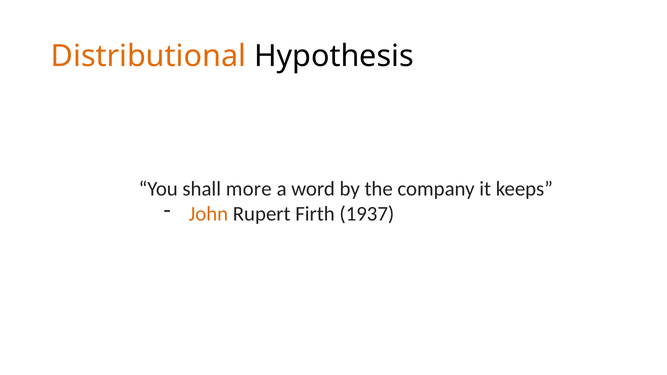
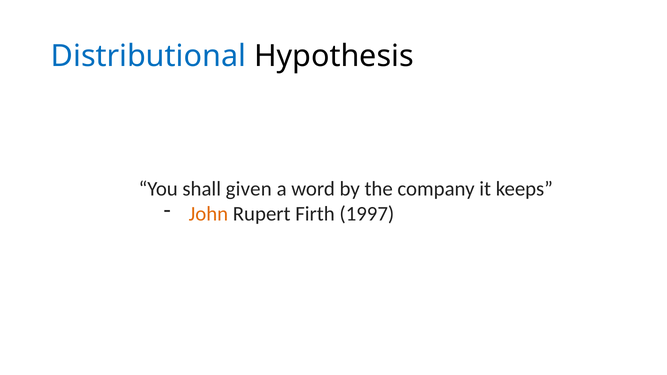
Distributional colour: orange -> blue (148, 56)
more: more -> given (249, 189)
1937: 1937 -> 1997 (367, 214)
